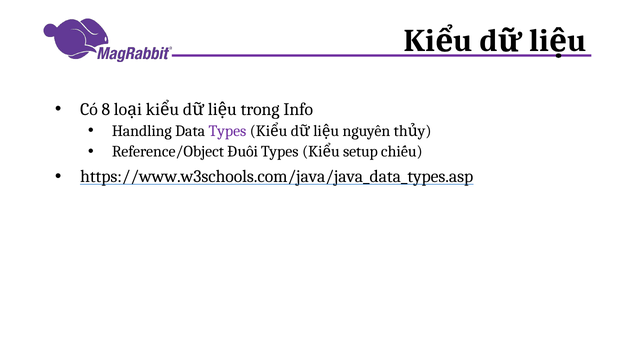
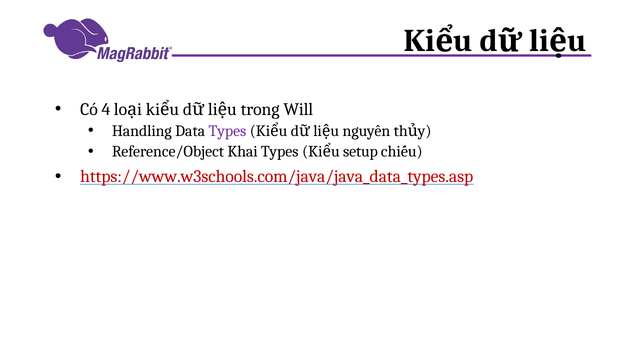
8: 8 -> 4 (106, 109)
Info: Info -> Will (298, 109)
Đuôi: Đuôi -> Khai (243, 152)
https://www.w3schools.com/java/java_data_types.asp colour: black -> red (277, 177)
